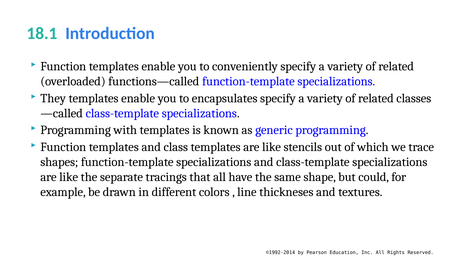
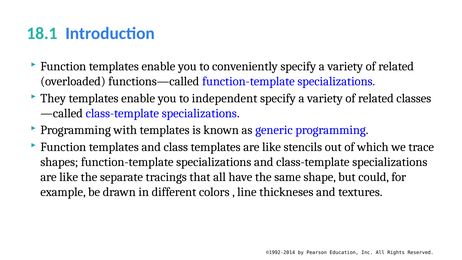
encapsulates: encapsulates -> independent (225, 98)
